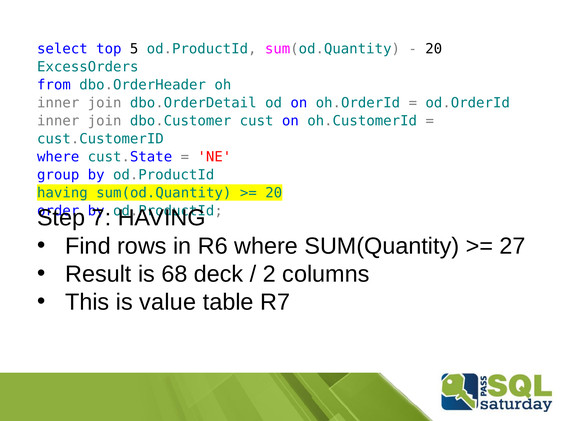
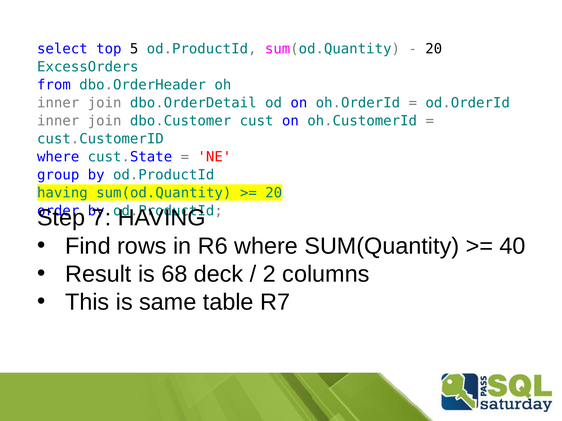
27: 27 -> 40 (512, 246)
value: value -> same (168, 302)
